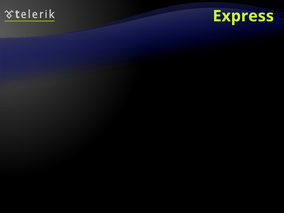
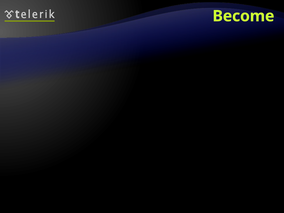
Express: Express -> Become (243, 16)
